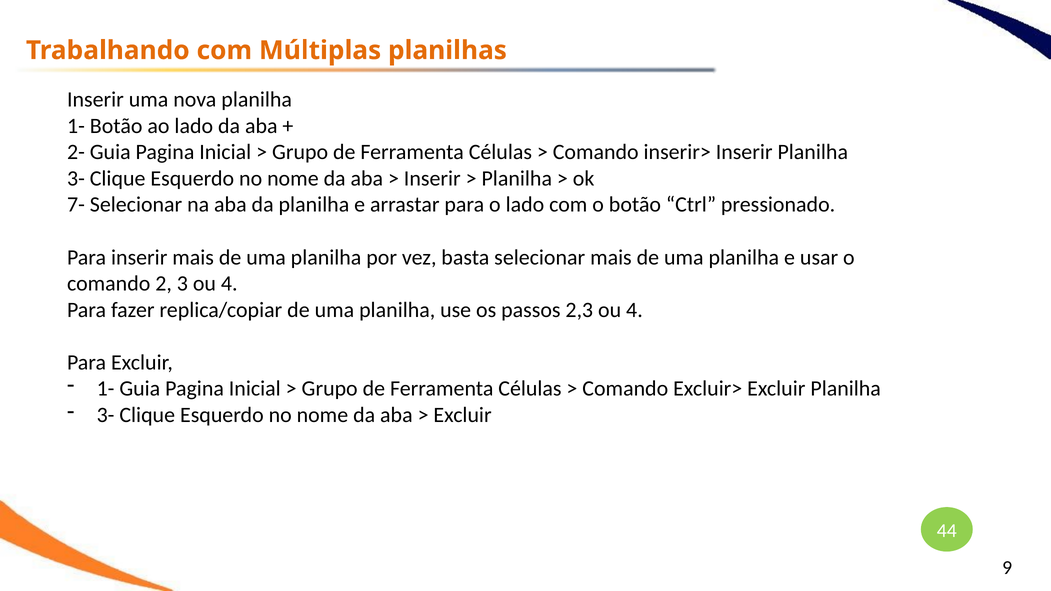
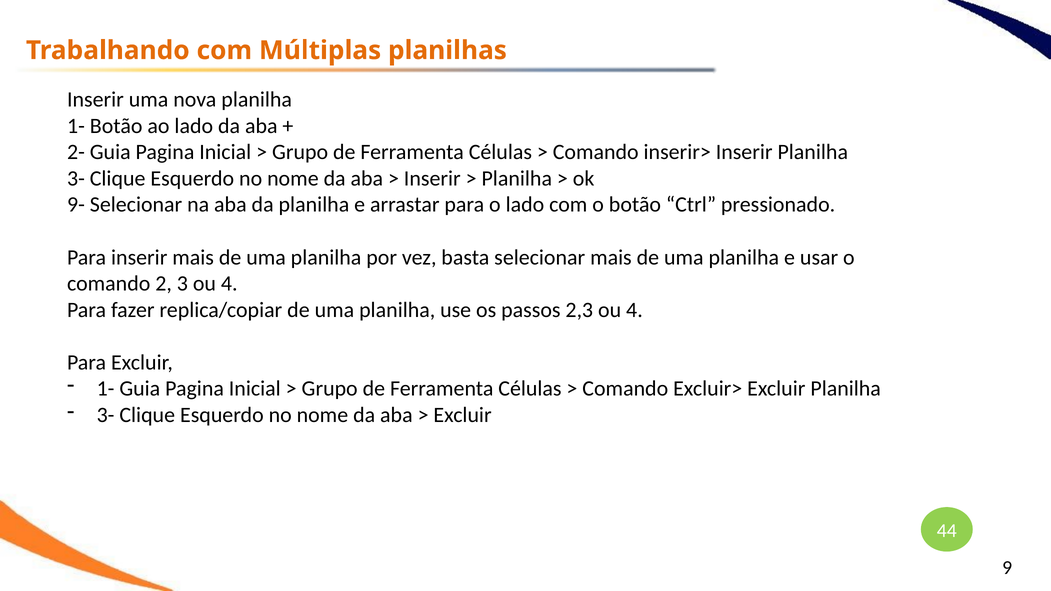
7-: 7- -> 9- (76, 205)
